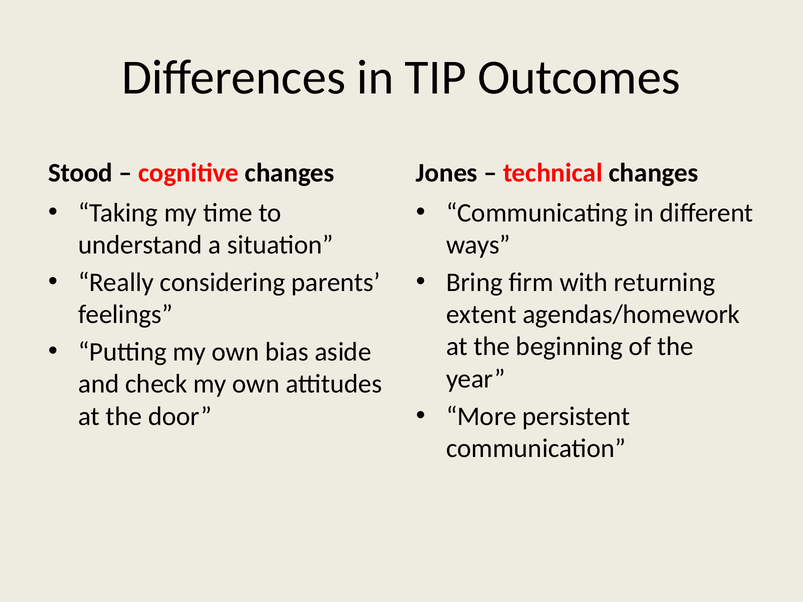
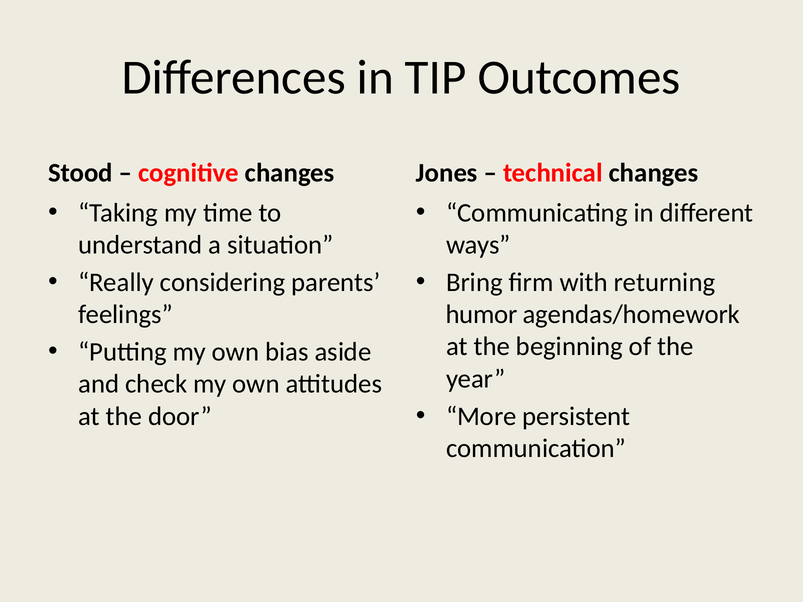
extent: extent -> humor (481, 315)
